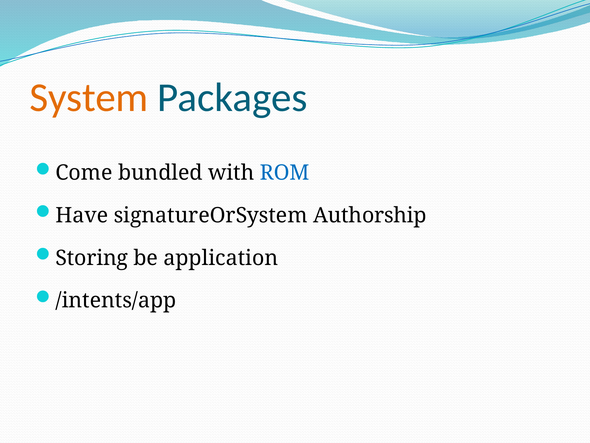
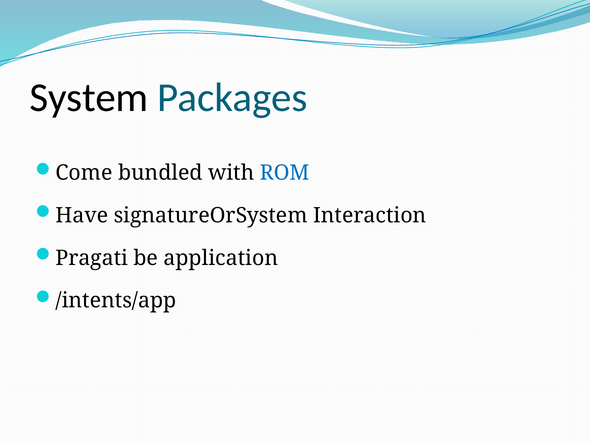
System colour: orange -> black (89, 97)
Authorship: Authorship -> Interaction (370, 215)
Storing: Storing -> Pragati (92, 258)
